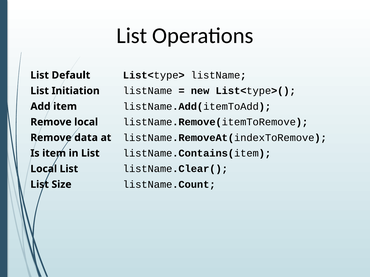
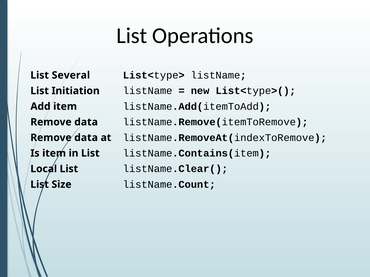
Default: Default -> Several (71, 75)
local: local -> data (86, 122)
